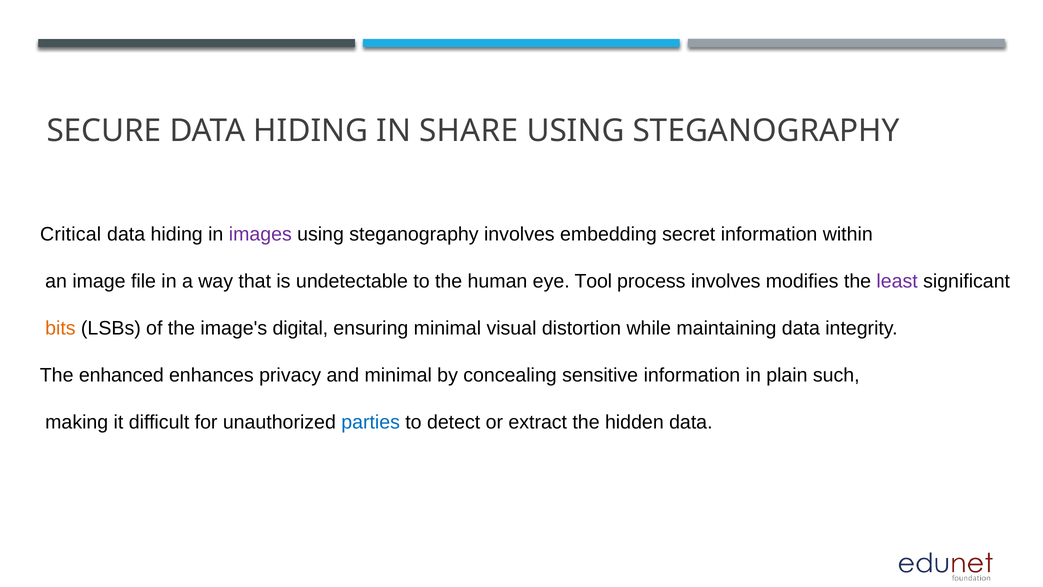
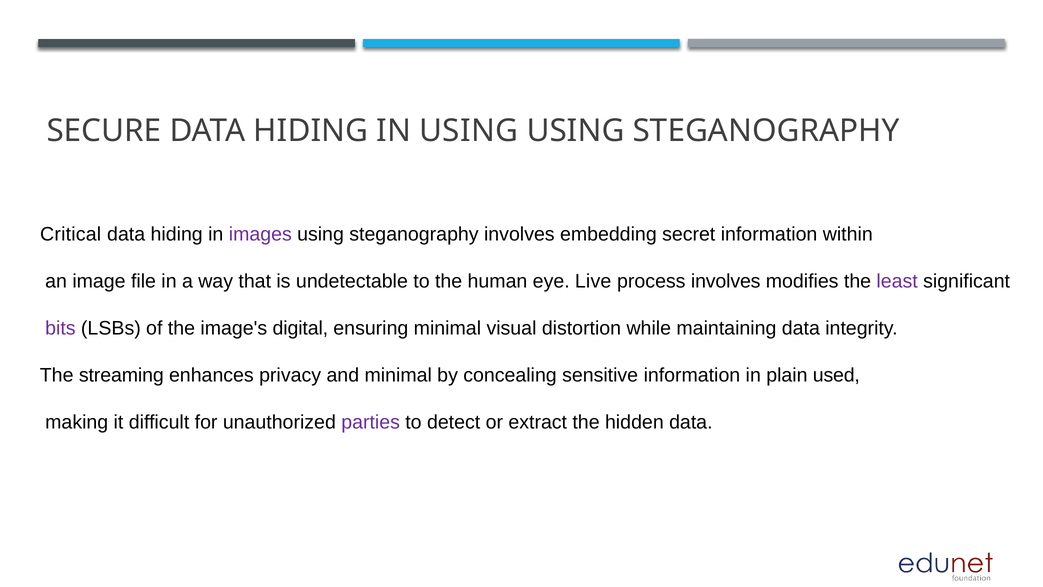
IN SHARE: SHARE -> USING (469, 131)
Tool: Tool -> Live (593, 281)
bits colour: orange -> purple (60, 328)
enhanced: enhanced -> streaming (121, 375)
such: such -> used (836, 375)
parties colour: blue -> purple (371, 422)
